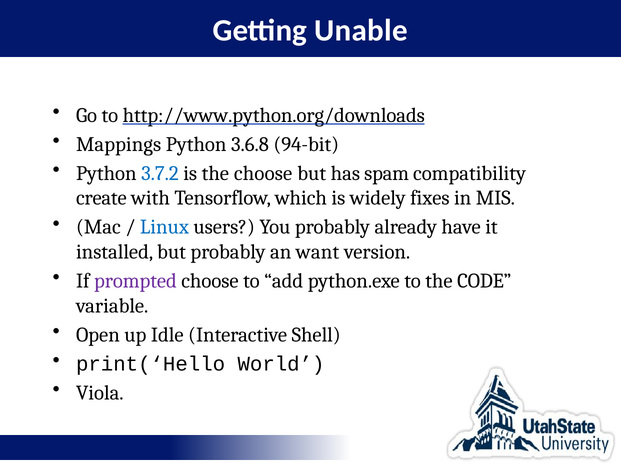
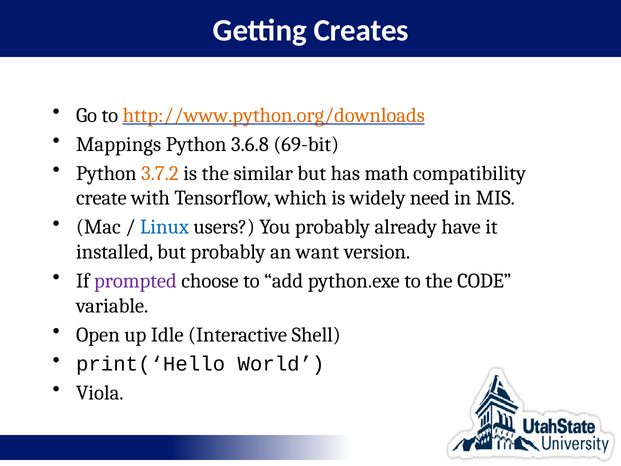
Unable: Unable -> Creates (361, 31)
http://www.python.org/downloads colour: black -> orange (274, 115)
94-bit: 94-bit -> 69-bit (306, 144)
3.7.2 colour: blue -> orange (160, 173)
the choose: choose -> similar (263, 173)
spam: spam -> math (387, 173)
fixes: fixes -> need (430, 198)
